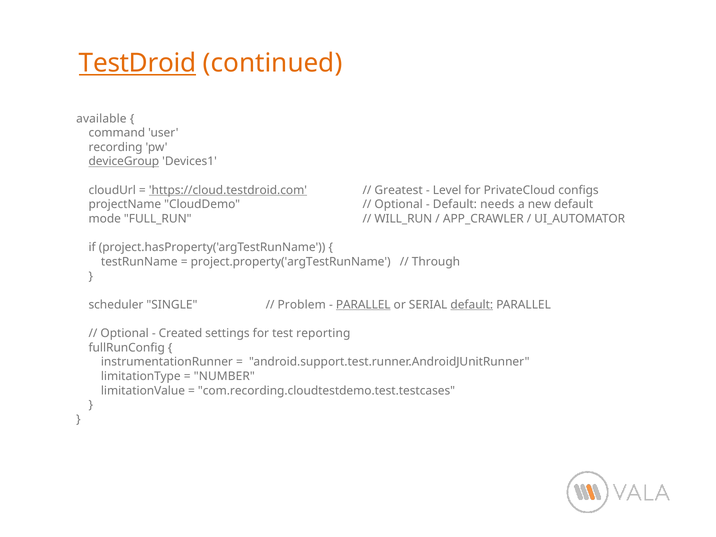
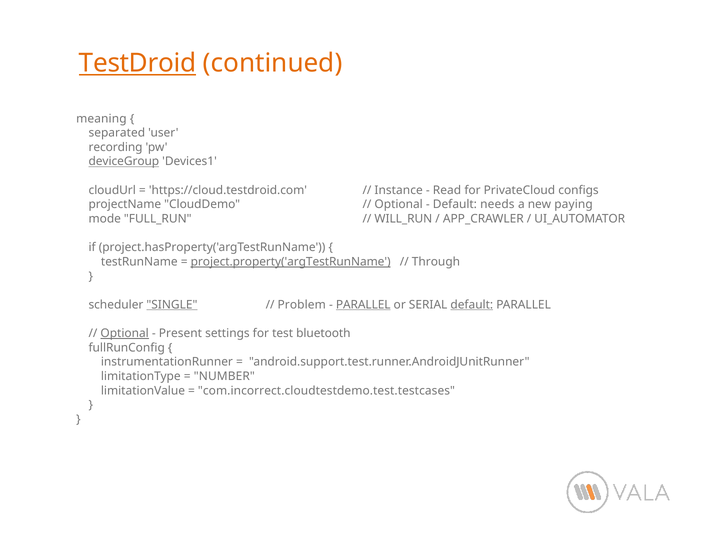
available: available -> meaning (101, 119)
command: command -> separated (117, 133)
https://cloud.testdroid.com underline: present -> none (228, 190)
Greatest: Greatest -> Instance (399, 190)
Level: Level -> Read (447, 190)
new default: default -> paying (574, 205)
project.property('argTestRunName underline: none -> present (291, 262)
SINGLE underline: none -> present (172, 305)
Optional underline: none -> present (125, 333)
Created: Created -> Present (180, 333)
reporting: reporting -> bluetooth (323, 333)
com.recording.cloudtestdemo.test.testcases: com.recording.cloudtestdemo.test.testcases -> com.incorrect.cloudtestdemo.test.testcases (326, 391)
